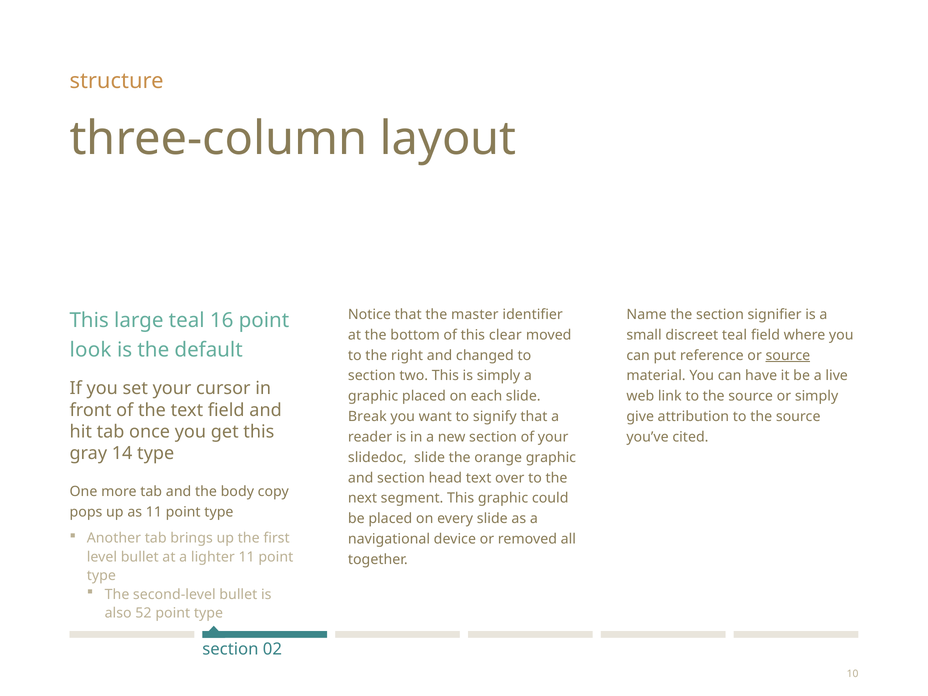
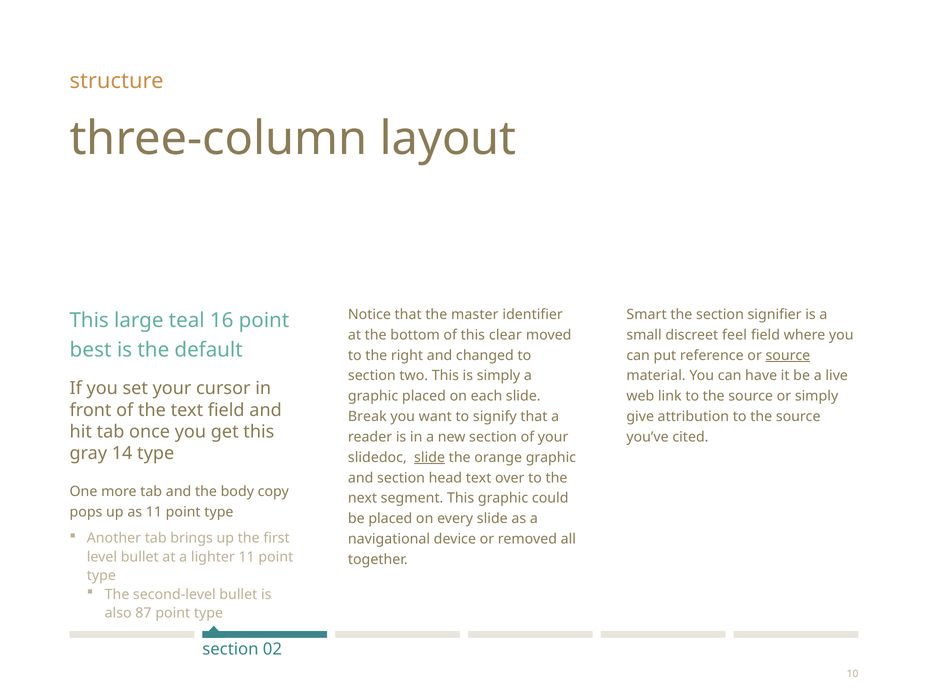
Name: Name -> Smart (647, 314)
discreet teal: teal -> feel (735, 335)
look: look -> best (91, 350)
slide underline: none -> present (430, 457)
52: 52 -> 87 (143, 613)
